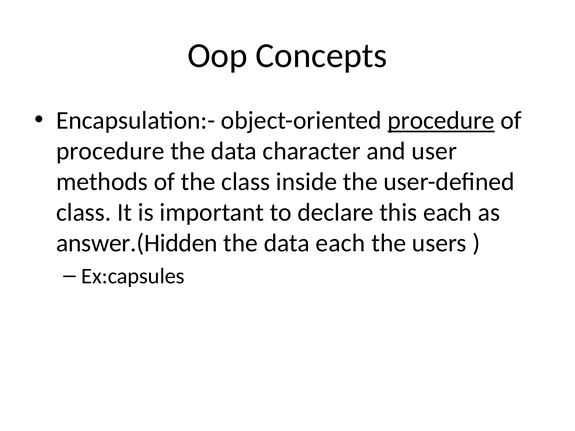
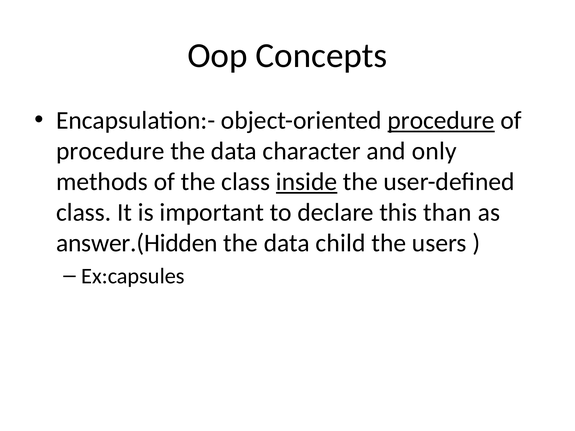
user: user -> only (434, 151)
inside underline: none -> present (307, 182)
this each: each -> than (447, 213)
data each: each -> child (340, 243)
